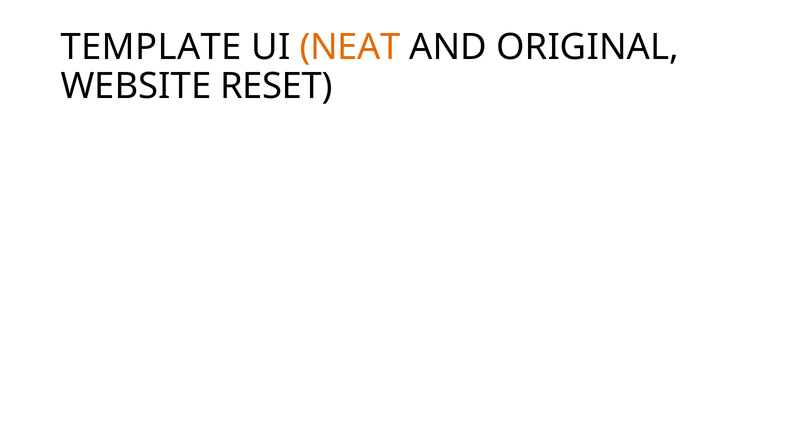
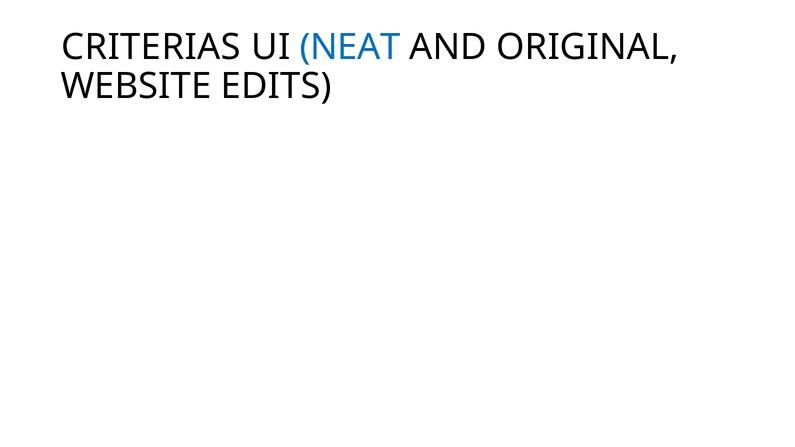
TEMPLATE: TEMPLATE -> CRITERIAS (151, 47)
NEAT colour: orange -> blue (350, 47)
RESET: RESET -> EDITS (276, 86)
